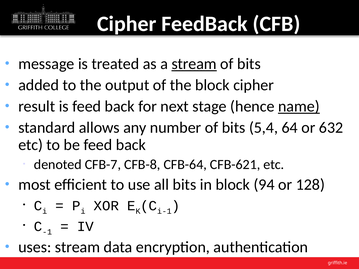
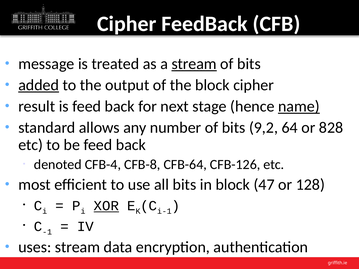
added underline: none -> present (39, 85)
5,4: 5,4 -> 9,2 (264, 128)
632: 632 -> 828 (331, 128)
CFB-7: CFB-7 -> CFB-4 (103, 165)
CFB-621: CFB-621 -> CFB-126 (235, 165)
94: 94 -> 47 (264, 185)
XOR underline: none -> present (106, 206)
